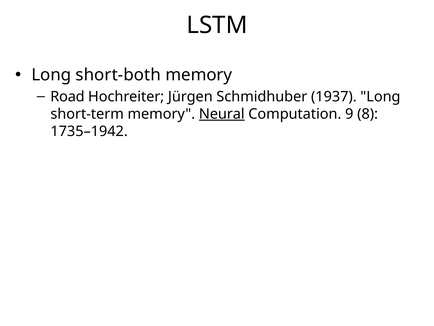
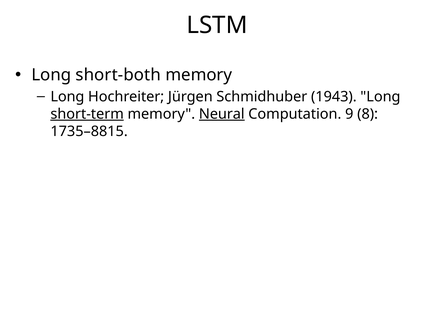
Road: Road -> Long (67, 96)
1937: 1937 -> 1943 (334, 96)
short-term underline: none -> present (87, 114)
1735–1942: 1735–1942 -> 1735–8815 (89, 131)
